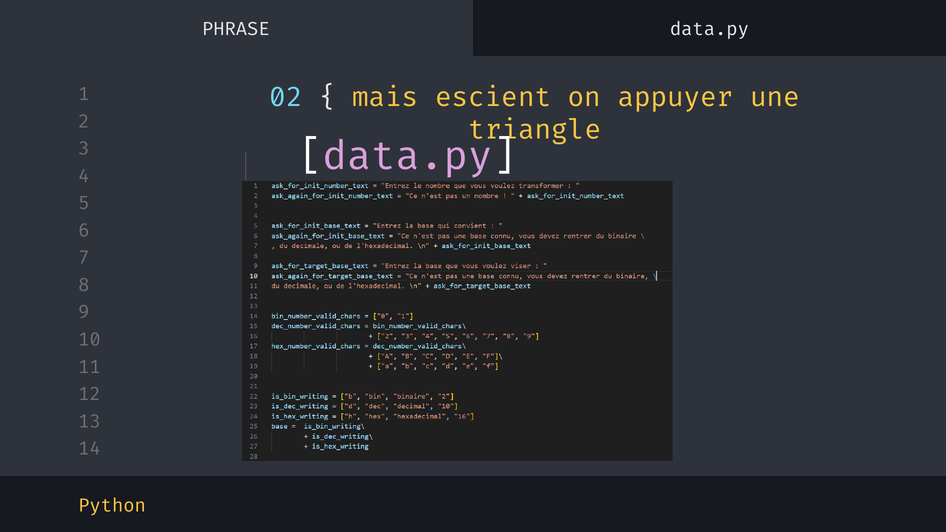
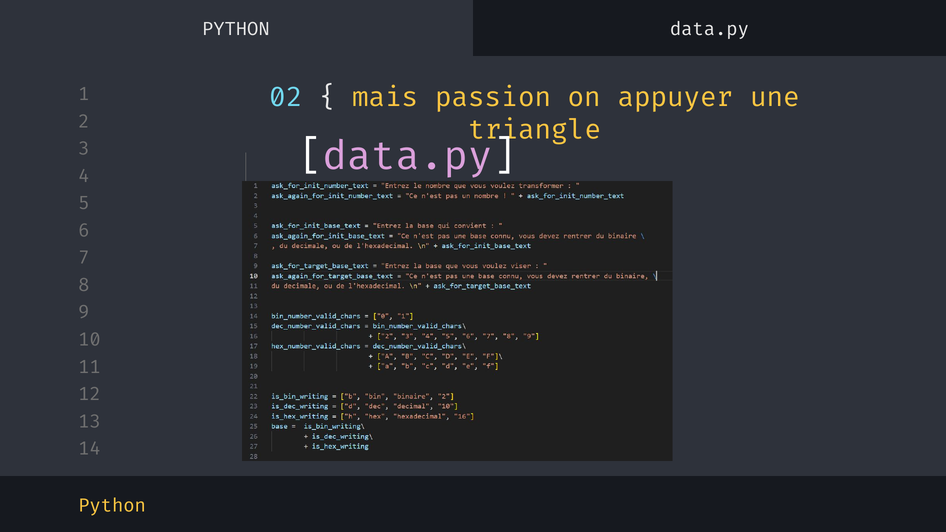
PHRASE: PHRASE -> PYTHON (236, 29)
escient: escient -> passion (493, 98)
